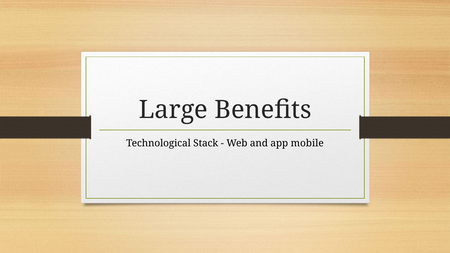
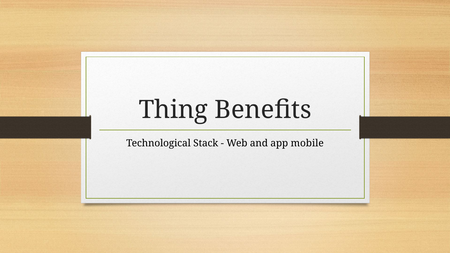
Large: Large -> Thing (173, 110)
